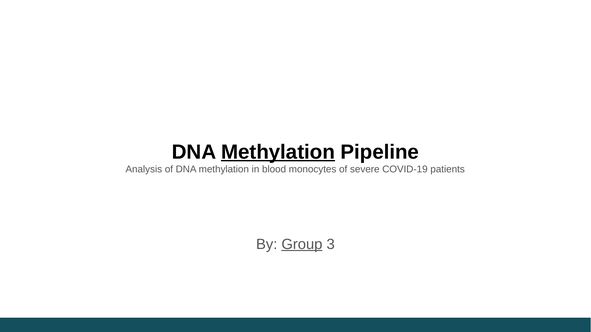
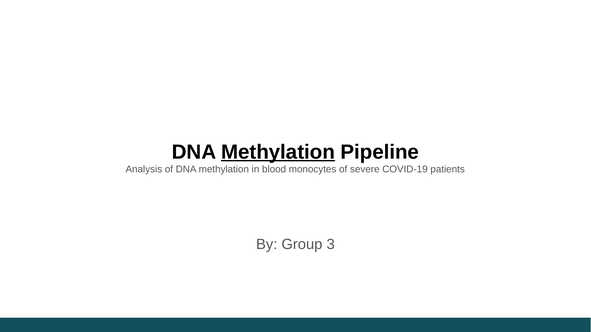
Group underline: present -> none (302, 245)
